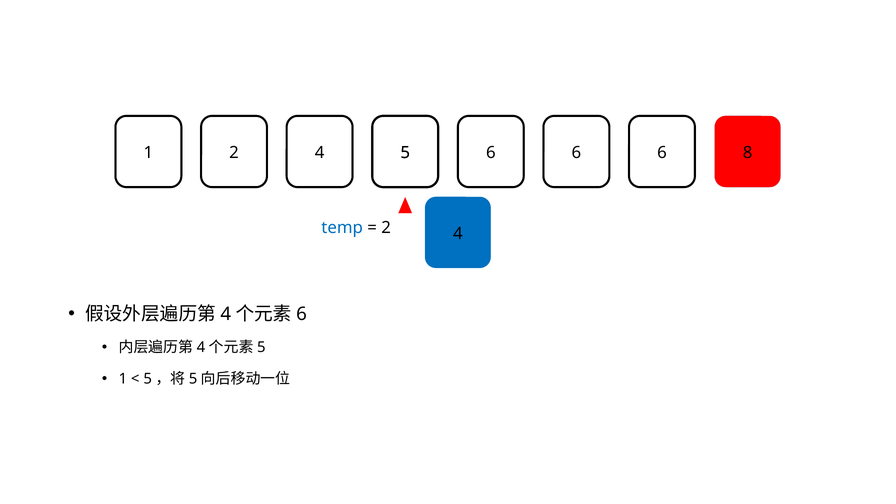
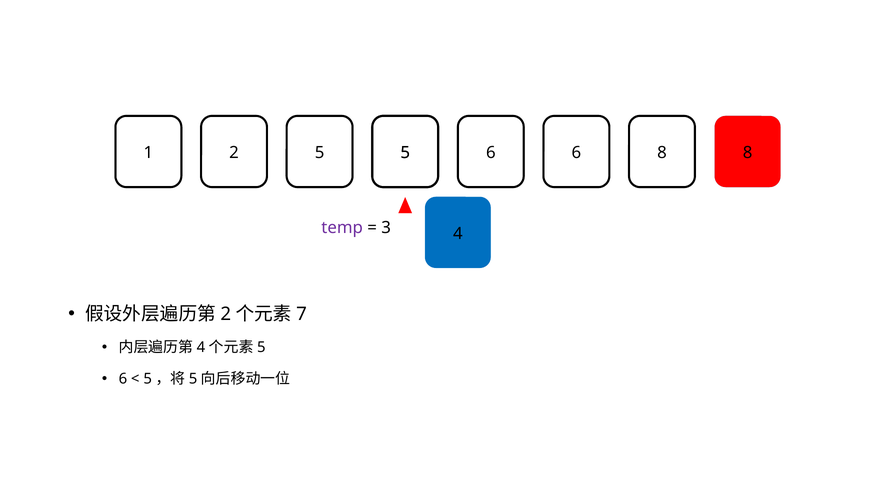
2 4: 4 -> 5 (320, 153)
6 6: 6 -> 8 (662, 153)
temp colour: blue -> purple (342, 228)
2: 2 -> 3 (386, 228)
4: 4 -> 2 (226, 314)
6: 6 -> 7 (302, 314)
1: 1 -> 6 (123, 379)
